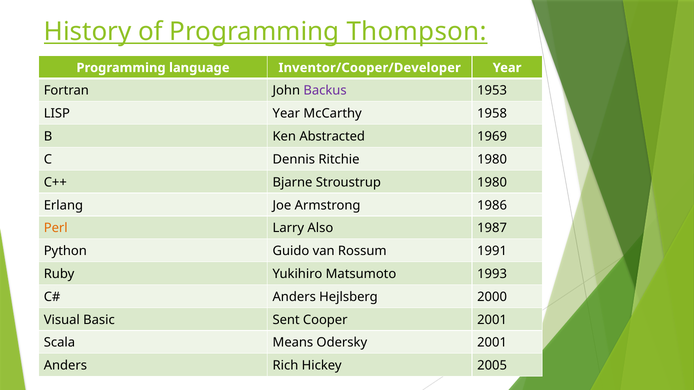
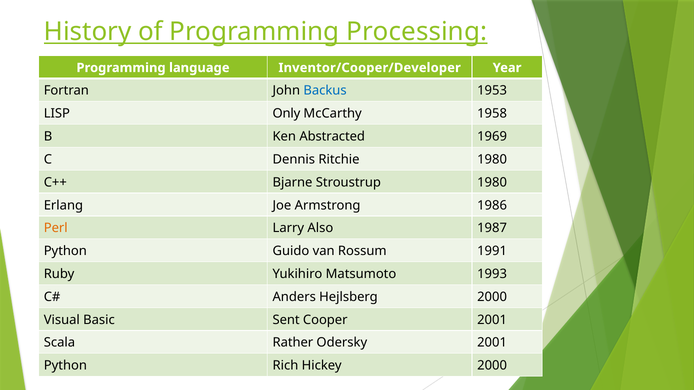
Thompson: Thompson -> Processing (417, 32)
Backus colour: purple -> blue (325, 91)
LISP Year: Year -> Only (286, 114)
Means: Means -> Rather (293, 343)
Anders: Anders -> Python (65, 366)
Hickey 2005: 2005 -> 2000 (492, 366)
